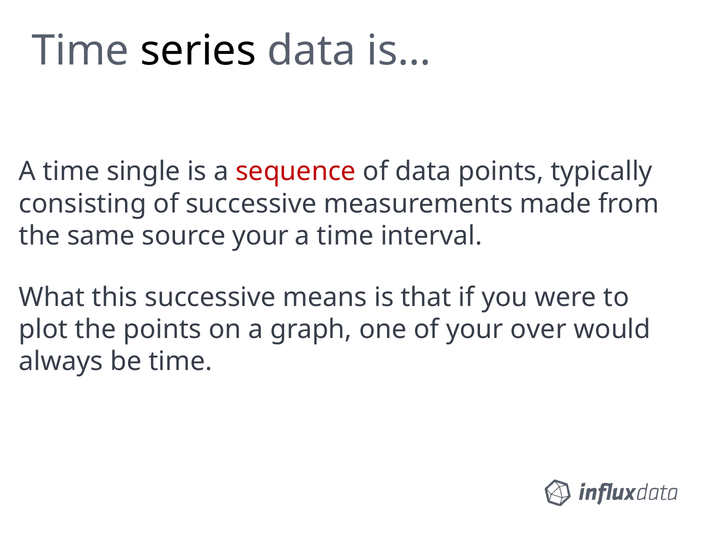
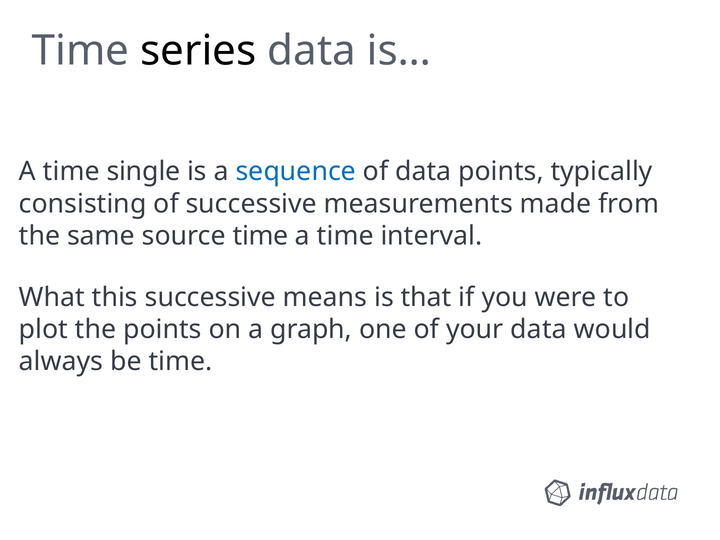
sequence colour: red -> blue (296, 172)
source your: your -> time (261, 236)
your over: over -> data (539, 329)
